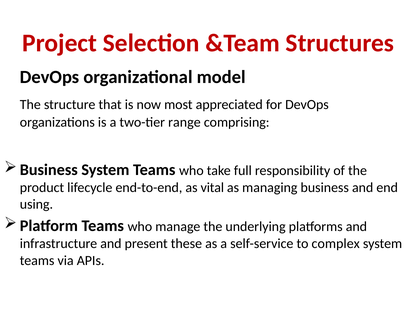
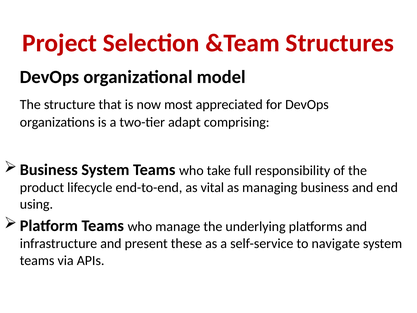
range: range -> adapt (184, 122)
complex: complex -> navigate (336, 244)
